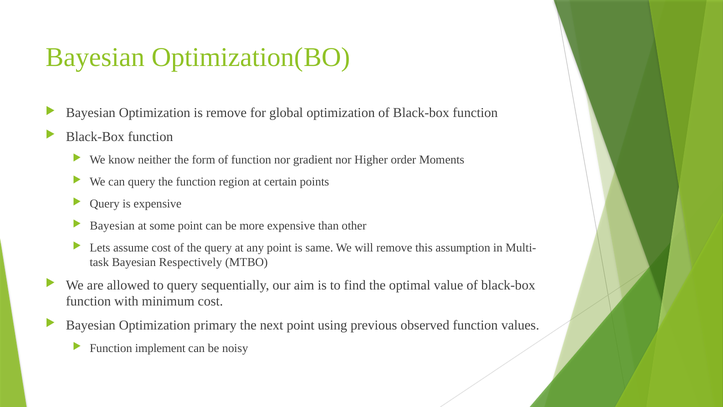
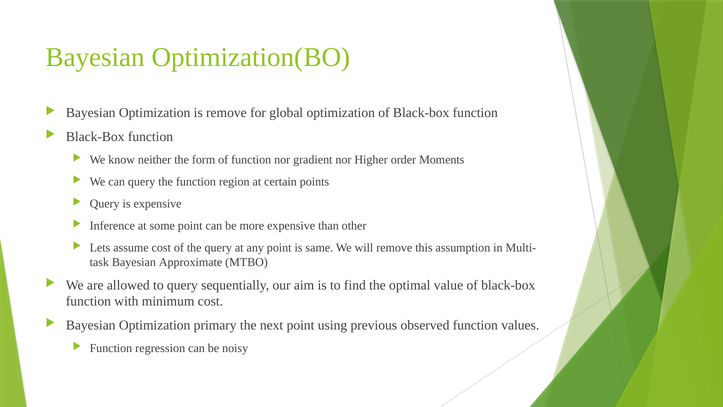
Bayesian: Bayesian -> Inference (112, 225)
Respectively: Respectively -> Approximate (191, 262)
implement: implement -> regression (160, 348)
